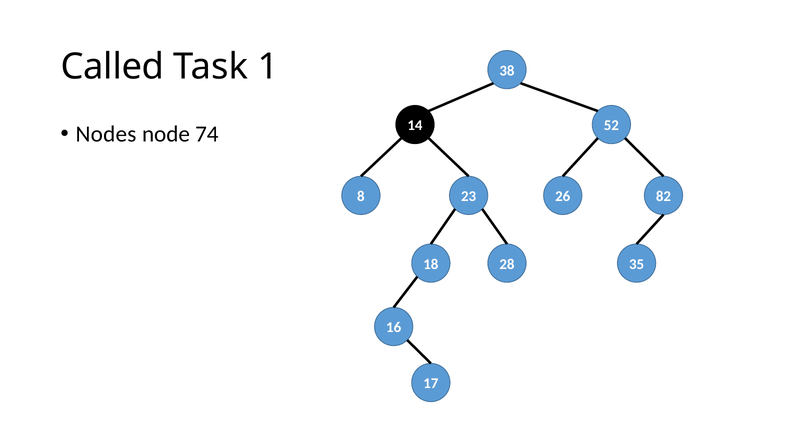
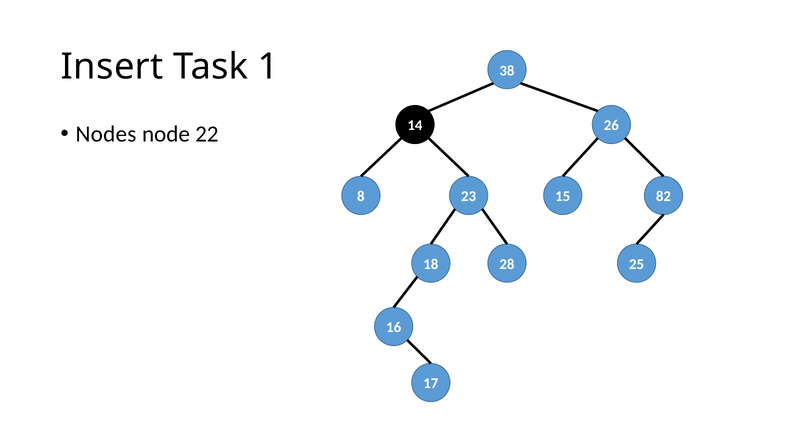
Called: Called -> Insert (112, 67)
52: 52 -> 26 (611, 126)
74: 74 -> 22 (207, 134)
26: 26 -> 15 (563, 197)
35: 35 -> 25 (637, 265)
